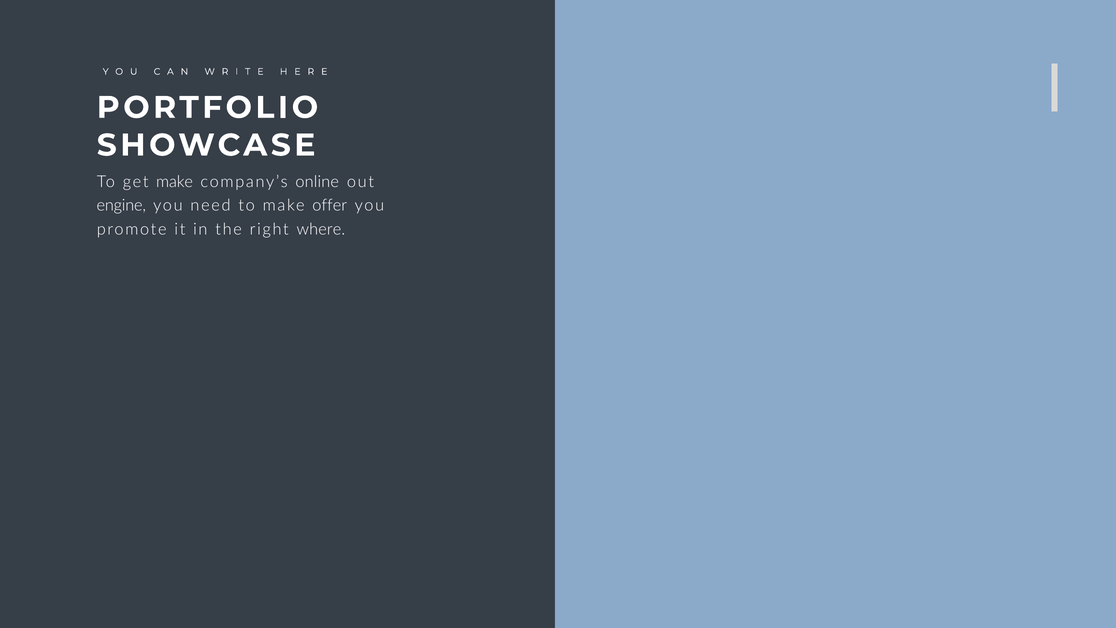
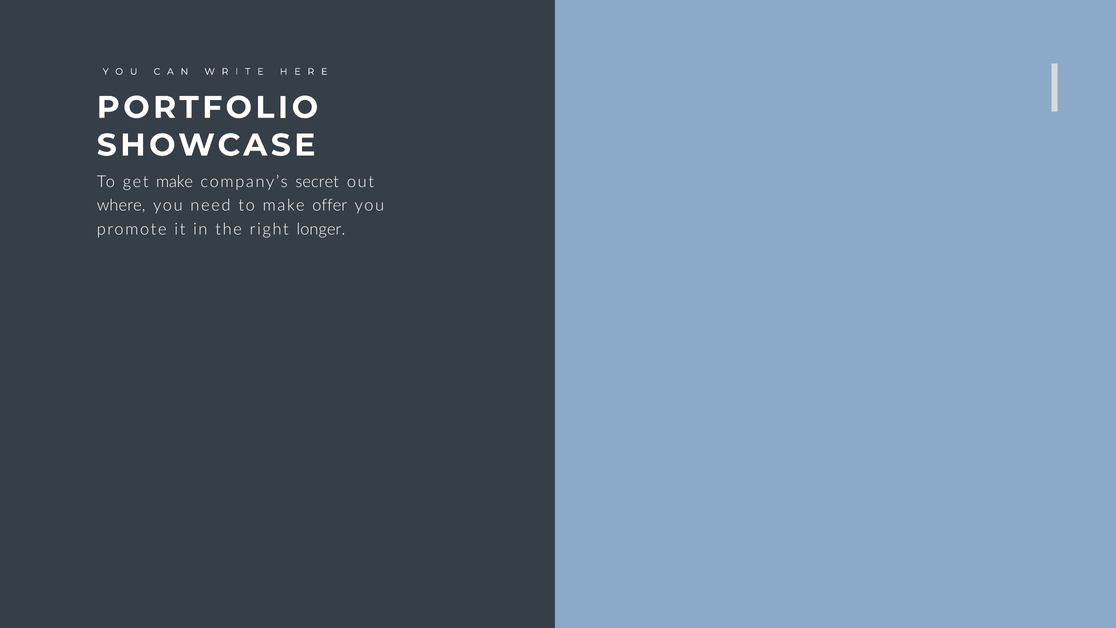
online: online -> secret (317, 182)
engine: engine -> where (121, 206)
where: where -> longer (321, 229)
